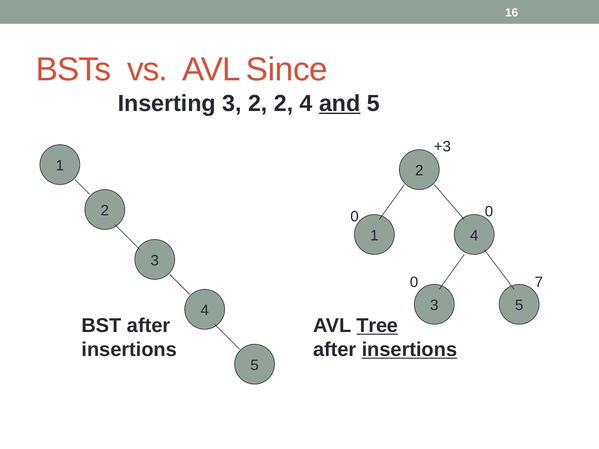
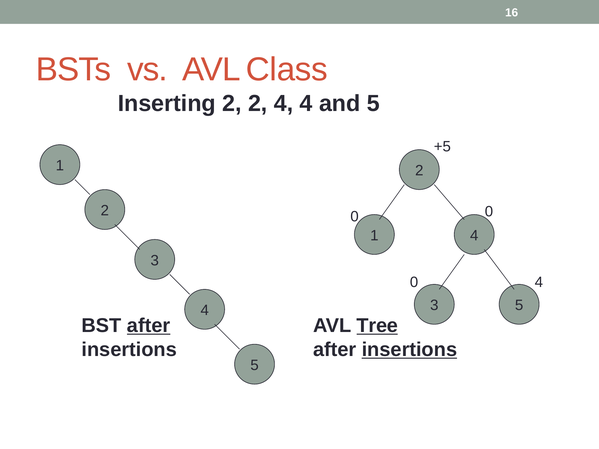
Since: Since -> Class (287, 70)
Inserting 3: 3 -> 2 (232, 103)
2 2: 2 -> 4 (284, 103)
and underline: present -> none (340, 103)
+3: +3 -> +5 (442, 147)
0 7: 7 -> 4 (539, 283)
after underline: none -> present (149, 326)
